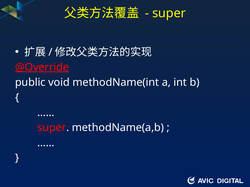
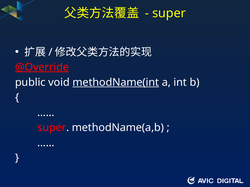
methodName(int underline: none -> present (116, 83)
